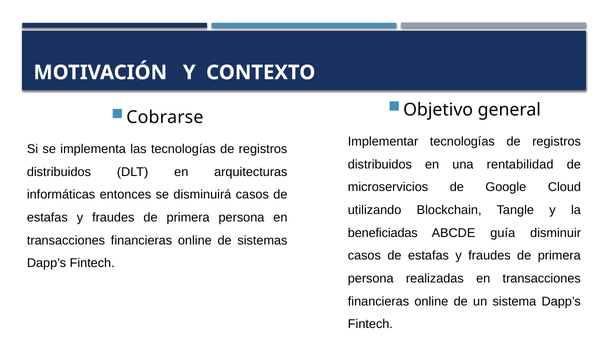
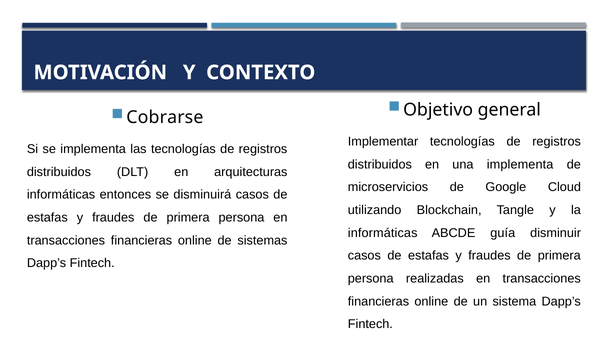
una rentabilidad: rentabilidad -> implementa (520, 164)
beneficiadas: beneficiadas -> informáticas (383, 233)
